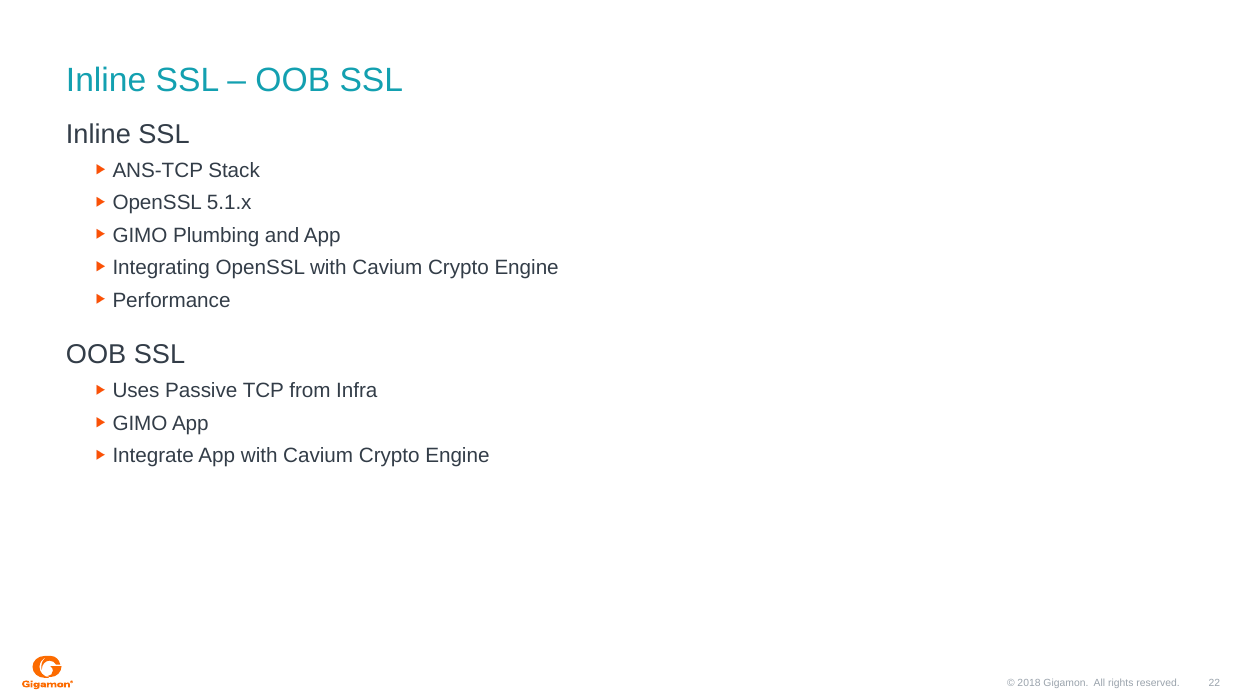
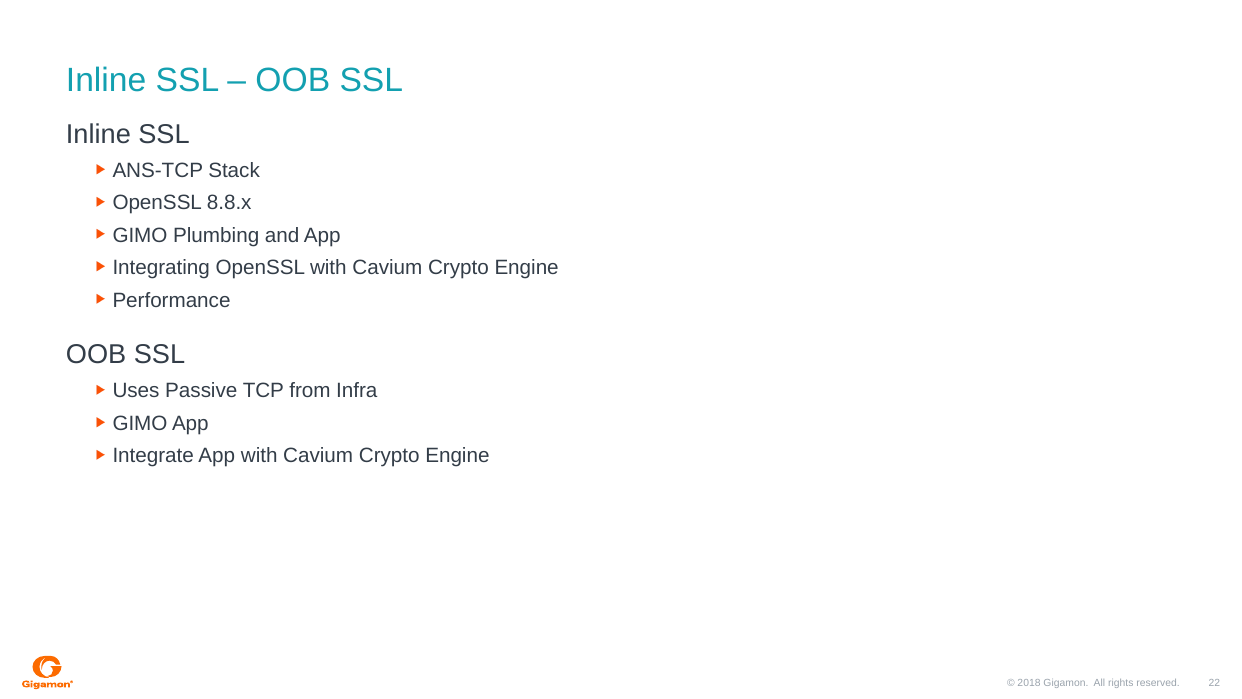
5.1.x: 5.1.x -> 8.8.x (229, 203)
